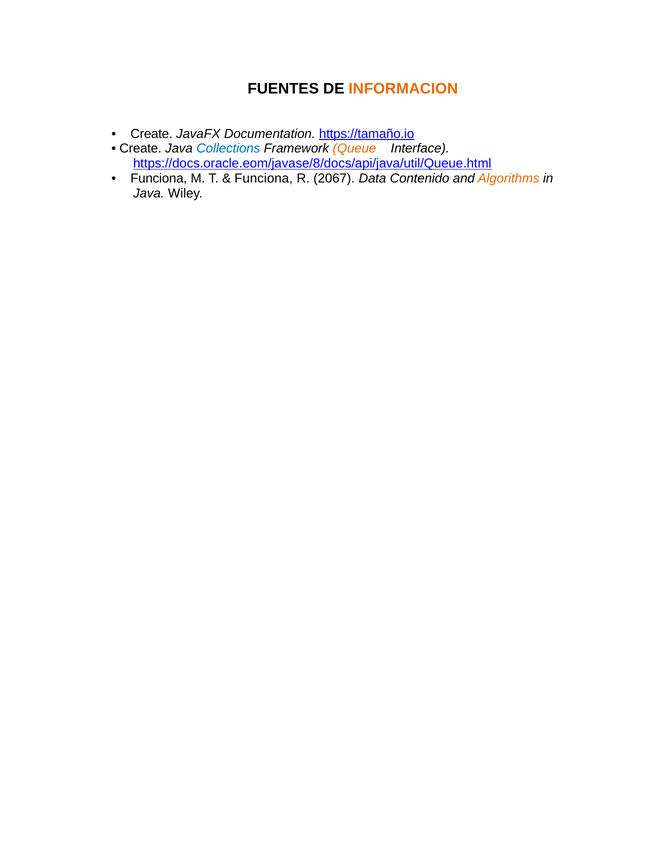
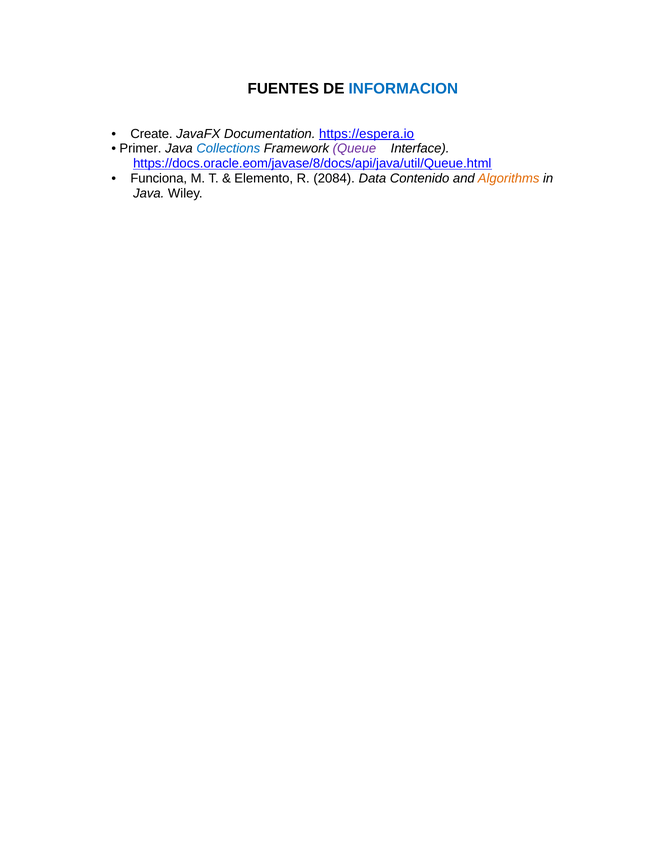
INFORMACION colour: orange -> blue (403, 89)
https://tamaño.io: https://tamaño.io -> https://espera.io (367, 134)
Create: Create -> Primer (140, 149)
Queue colour: orange -> purple (354, 149)
Funciona: Funciona -> Elemento (264, 179)
2067: 2067 -> 2084 (334, 179)
